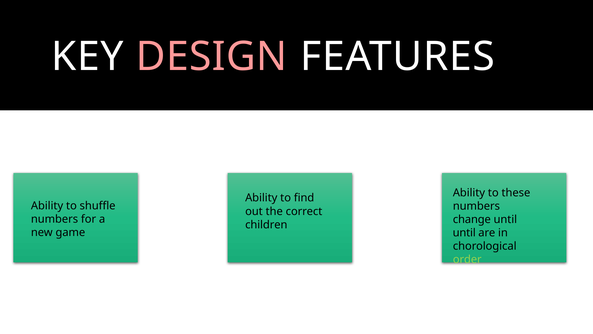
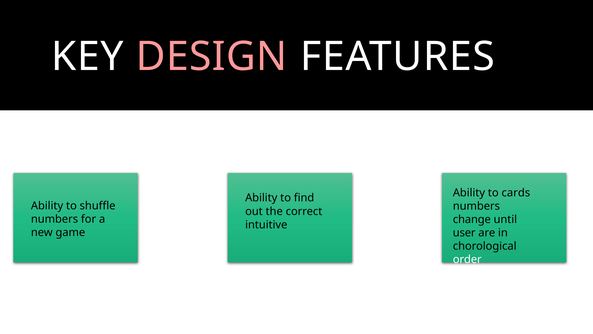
these: these -> cards (516, 193)
children: children -> intuitive (266, 224)
until: until -> user (464, 233)
order colour: light green -> white (467, 259)
